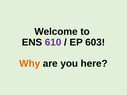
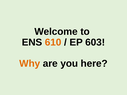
610 colour: purple -> orange (53, 42)
